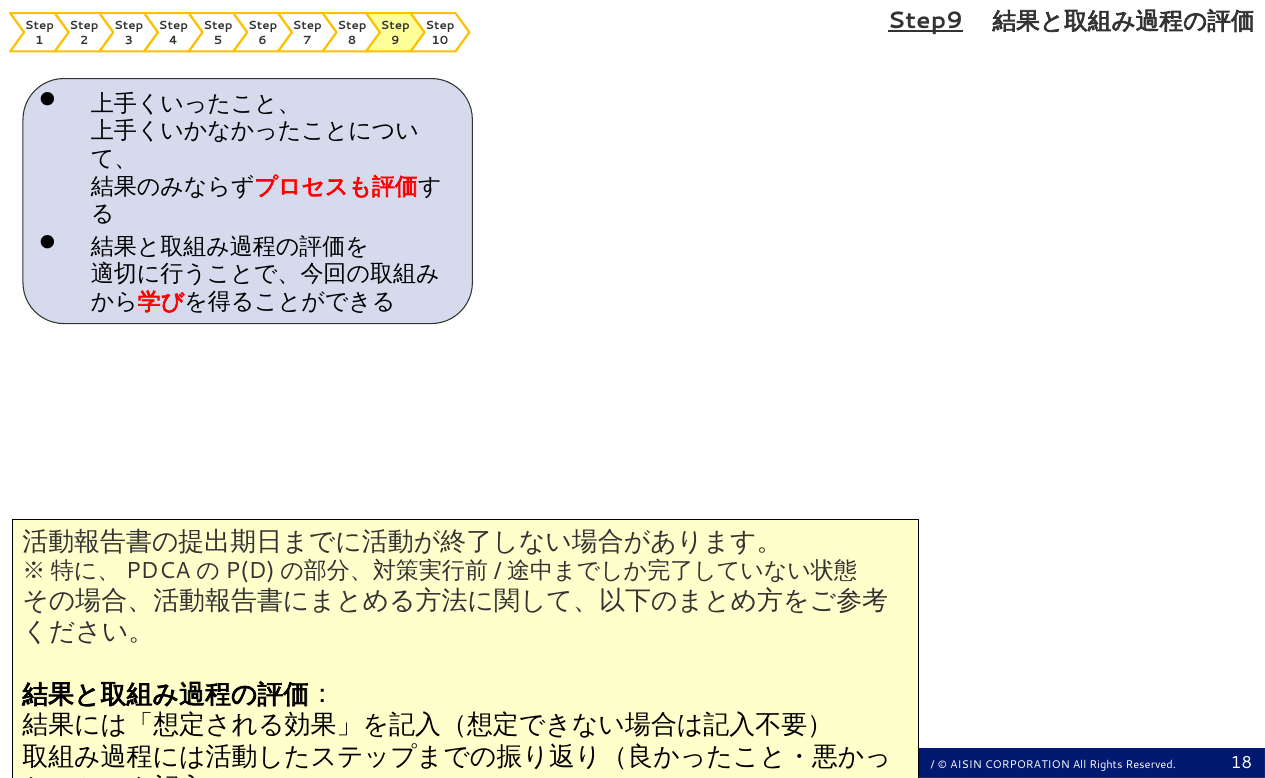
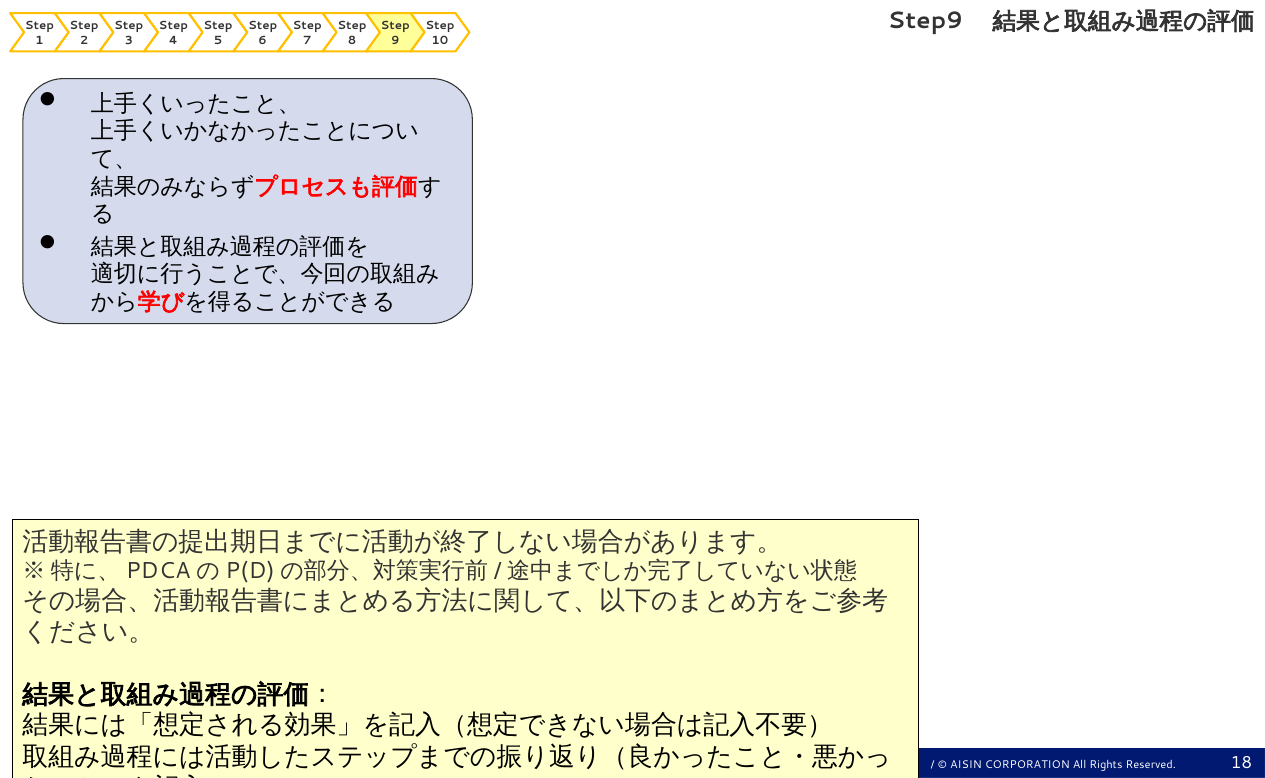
Step9 underline: present -> none (925, 21)
